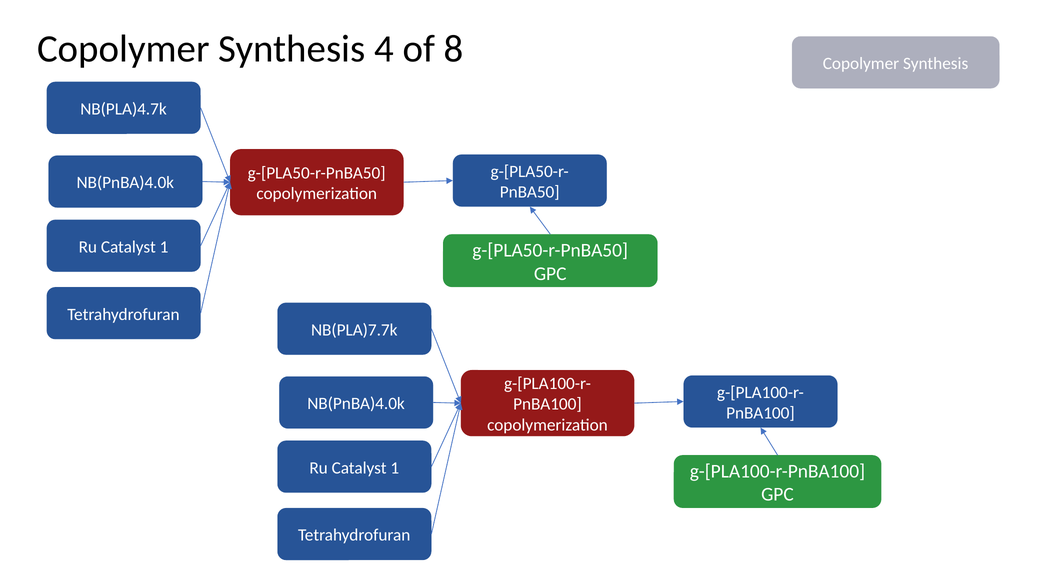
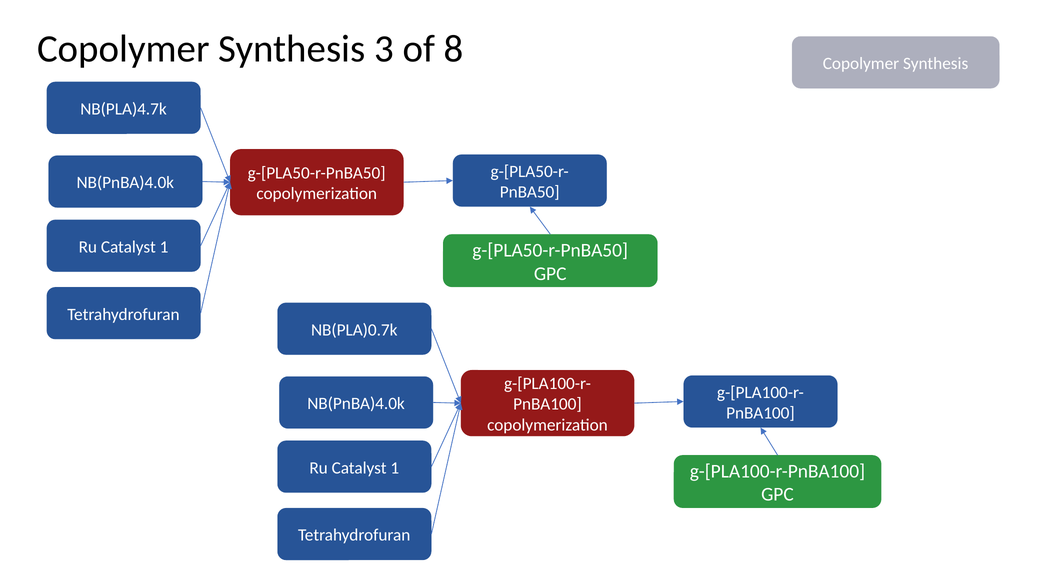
4: 4 -> 3 (384, 49)
NB(PLA)7.7k: NB(PLA)7.7k -> NB(PLA)0.7k (354, 330)
